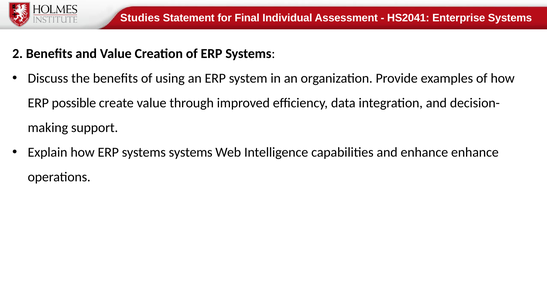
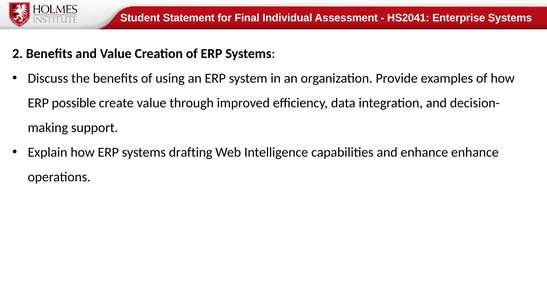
Studies: Studies -> Student (140, 18)
systems systems: systems -> drafting (191, 152)
